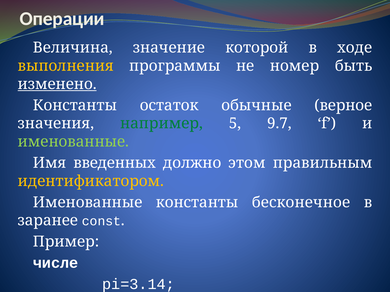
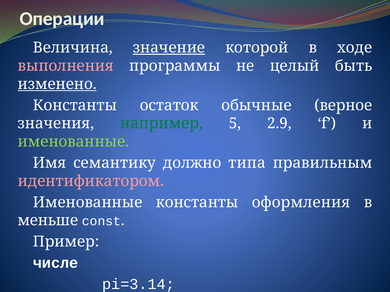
значение underline: none -> present (169, 48)
выполнения colour: yellow -> pink (66, 66)
номер: номер -> целый (295, 66)
9.7: 9.7 -> 2.9 (279, 124)
введенных: введенных -> семантику (115, 163)
этом: этом -> типа (247, 163)
идентификатором colour: yellow -> pink (91, 181)
бесконечное: бесконечное -> оформления (301, 203)
заранее: заранее -> меньше (48, 221)
